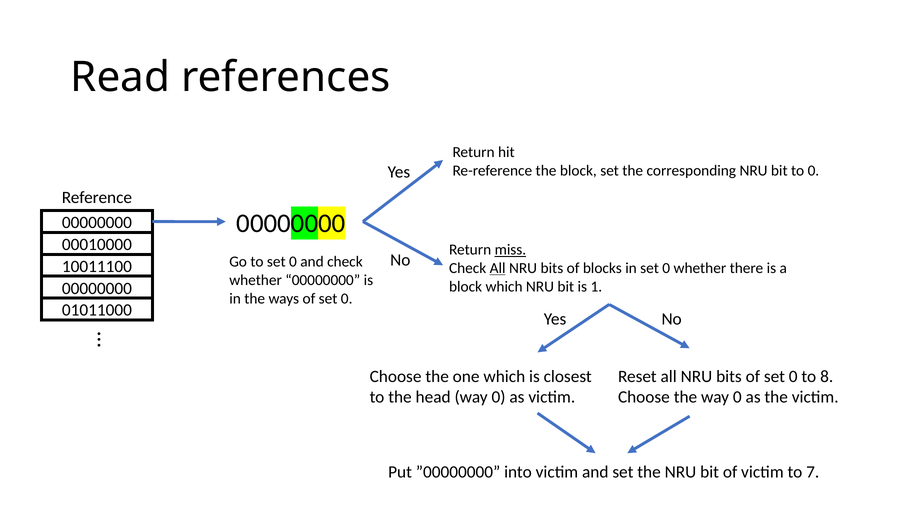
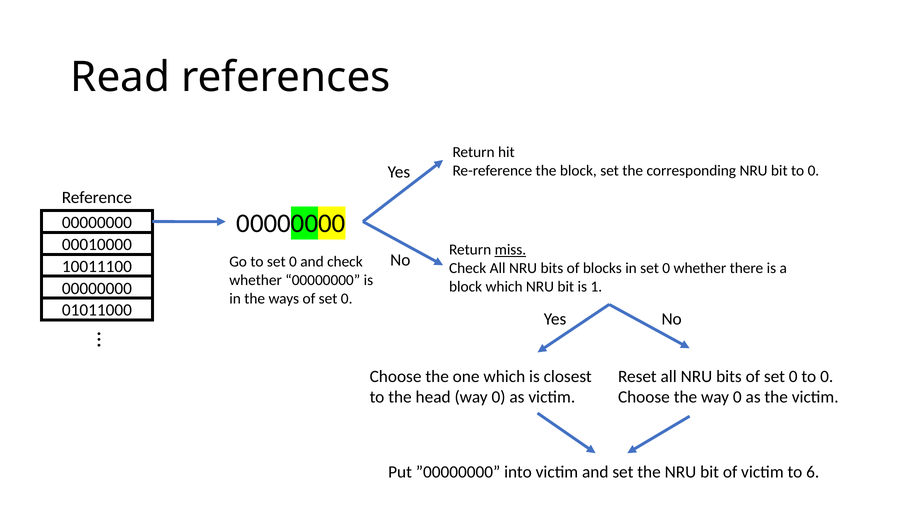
All underline: present -> none (498, 269)
0 to 8: 8 -> 0 (827, 377)
7: 7 -> 6 (813, 473)
